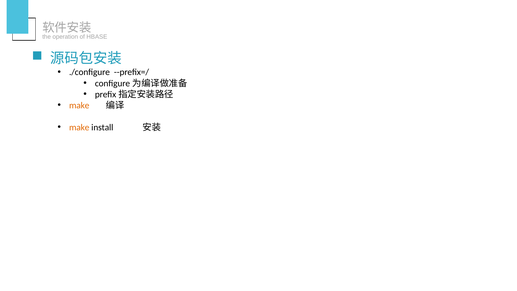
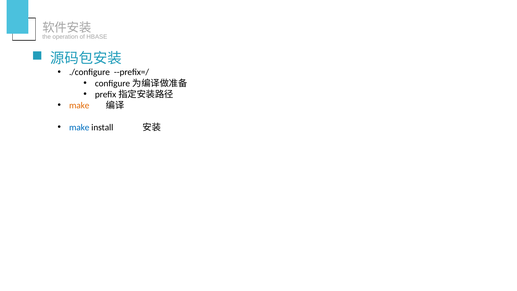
make colour: orange -> blue (79, 127)
